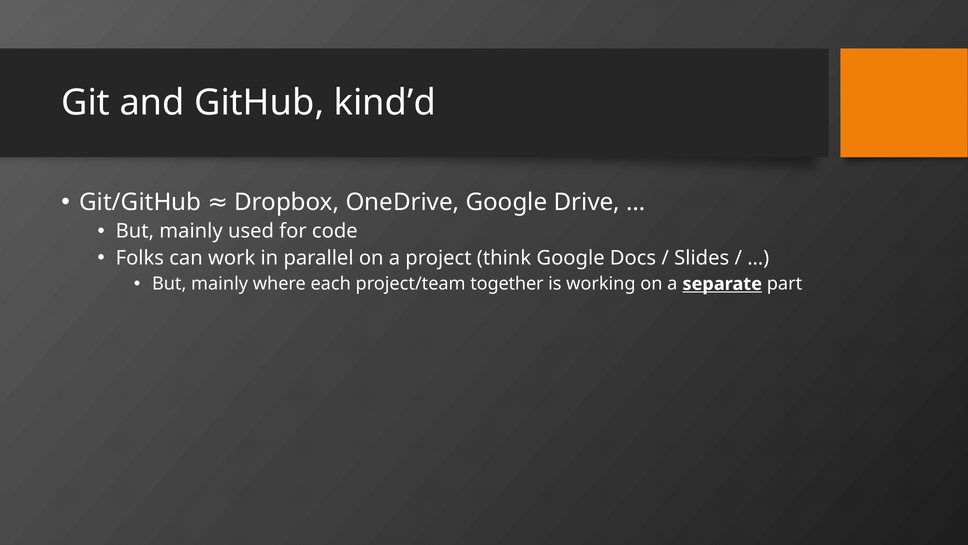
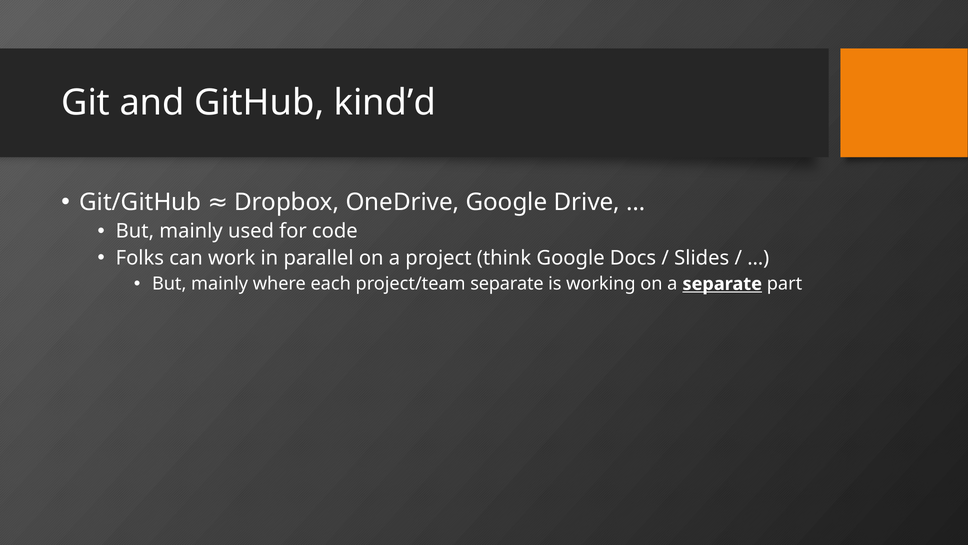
project/team together: together -> separate (507, 284)
